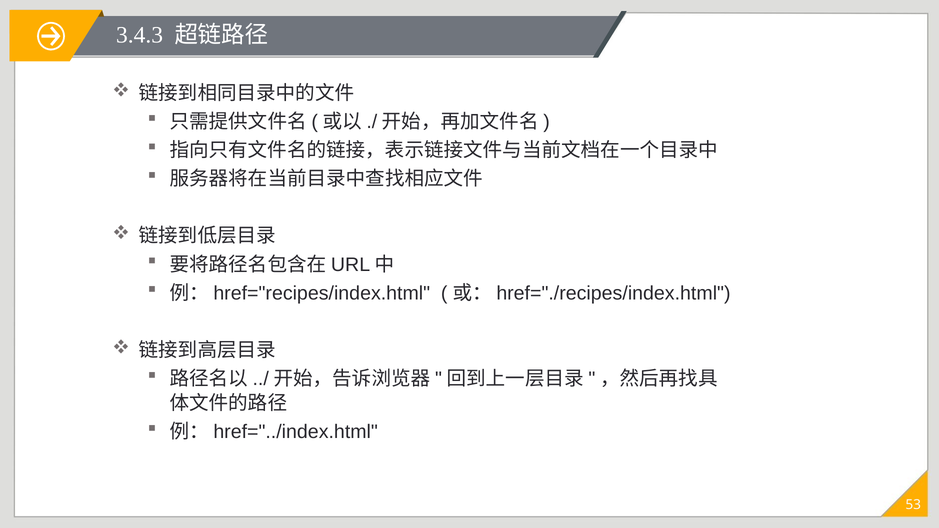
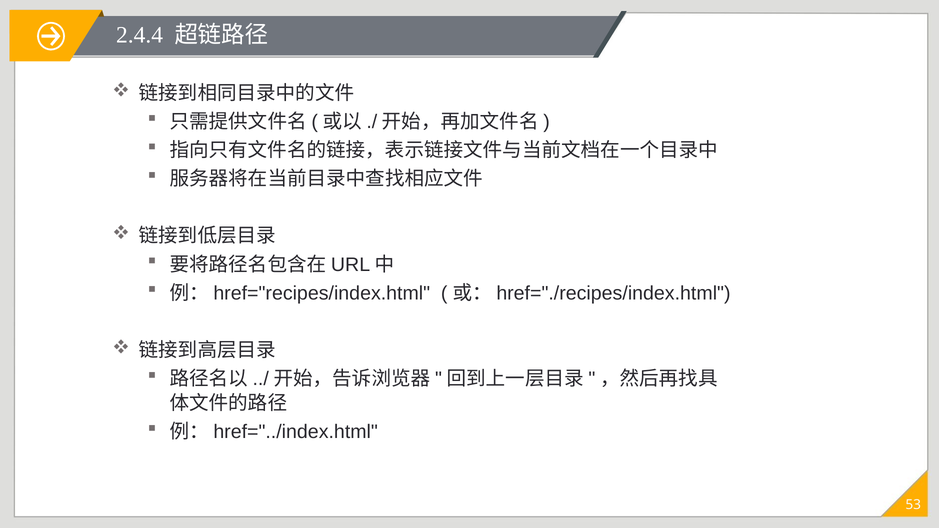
3.4.3: 3.4.3 -> 2.4.4 (140, 35)
